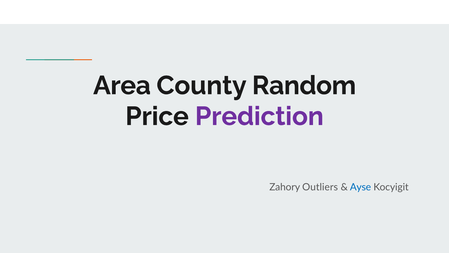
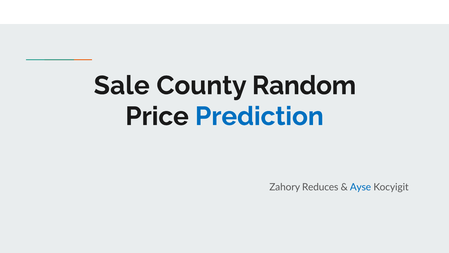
Area: Area -> Sale (122, 85)
Prediction colour: purple -> blue (259, 116)
Outliers: Outliers -> Reduces (320, 187)
